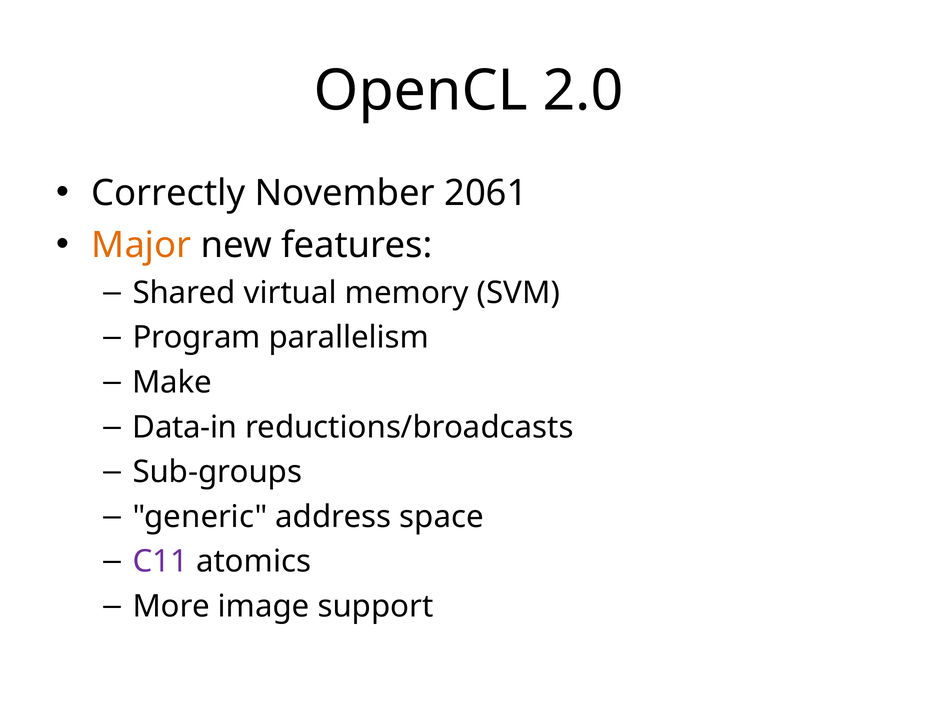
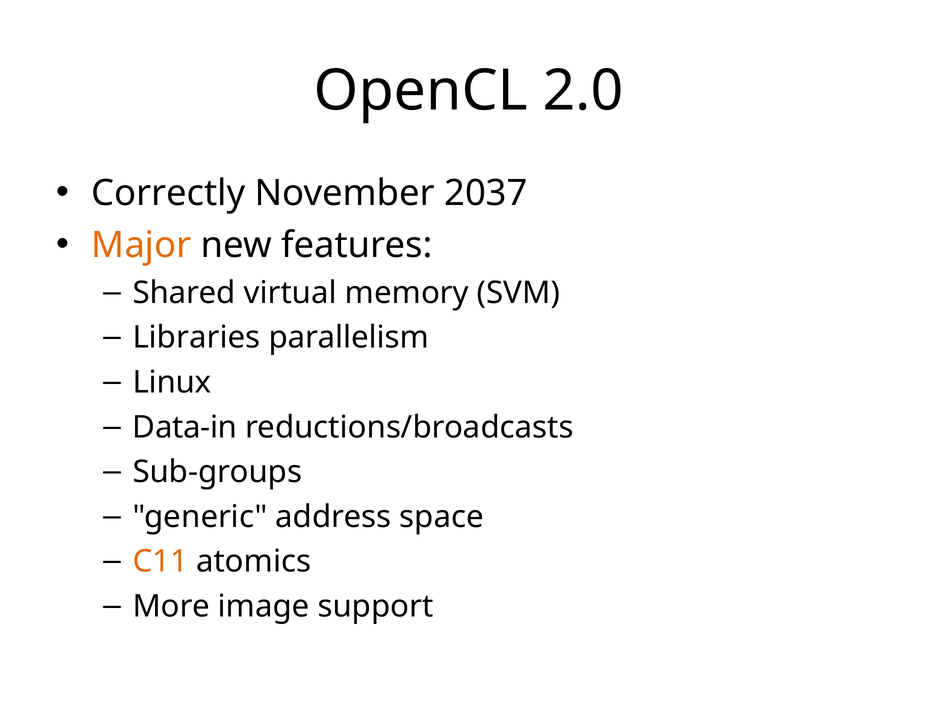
2061: 2061 -> 2037 (486, 193)
Program: Program -> Libraries (196, 338)
Make: Make -> Linux (172, 383)
C11 colour: purple -> orange (160, 562)
